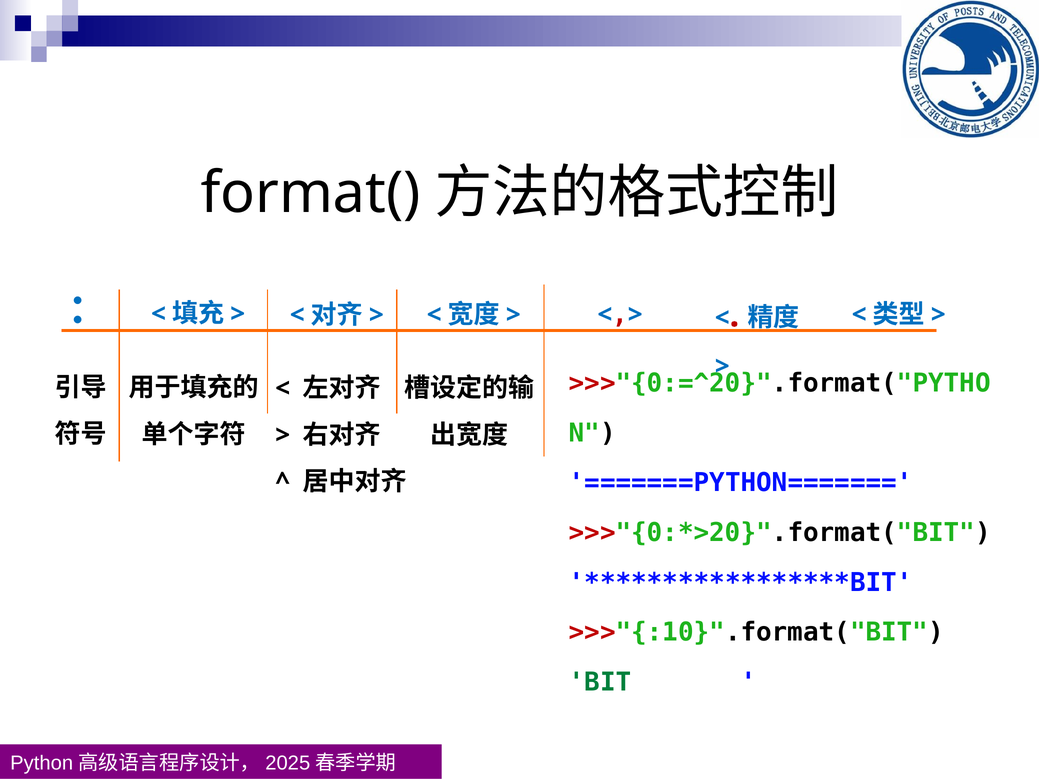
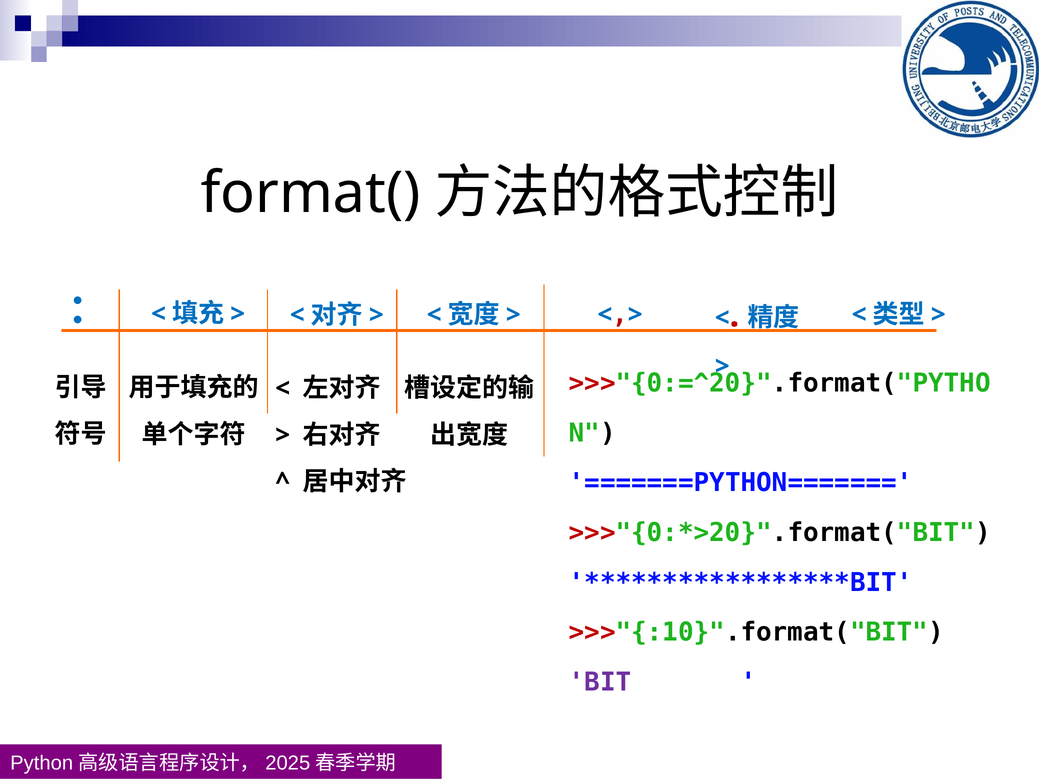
BIT colour: green -> purple (600, 682)
